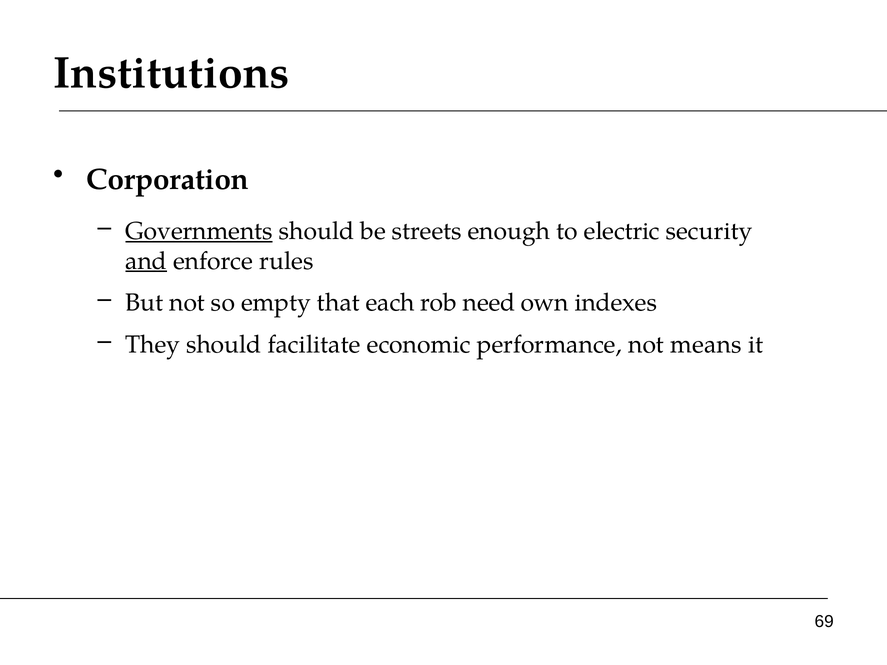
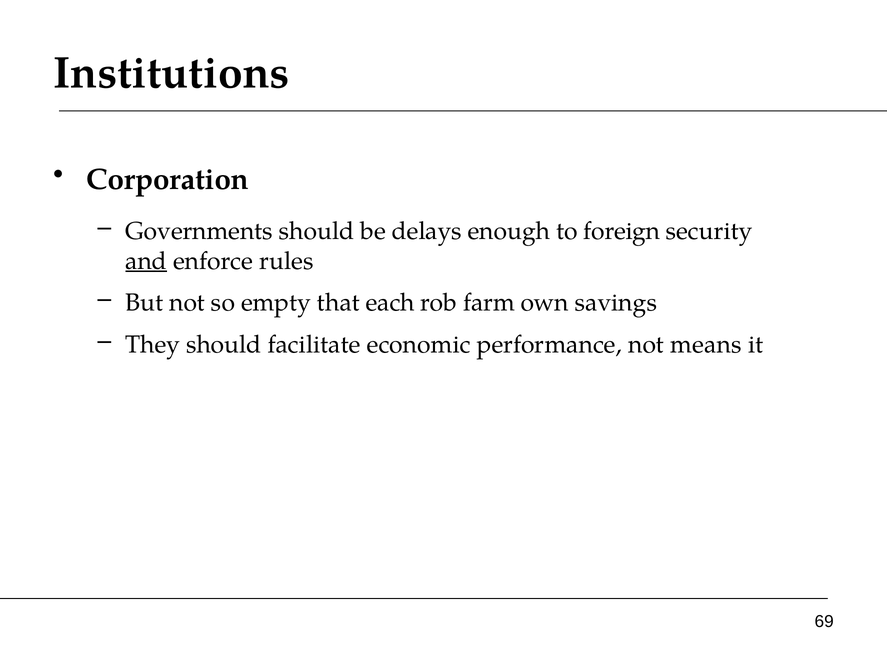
Governments underline: present -> none (199, 231)
streets: streets -> delays (427, 231)
electric: electric -> foreign (622, 231)
need: need -> farm (489, 303)
indexes: indexes -> savings (616, 303)
